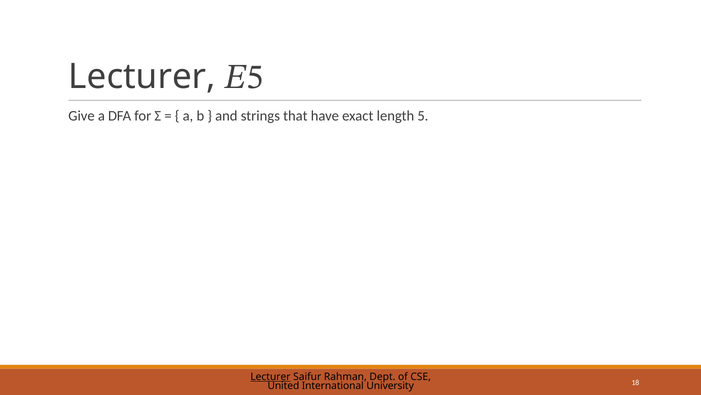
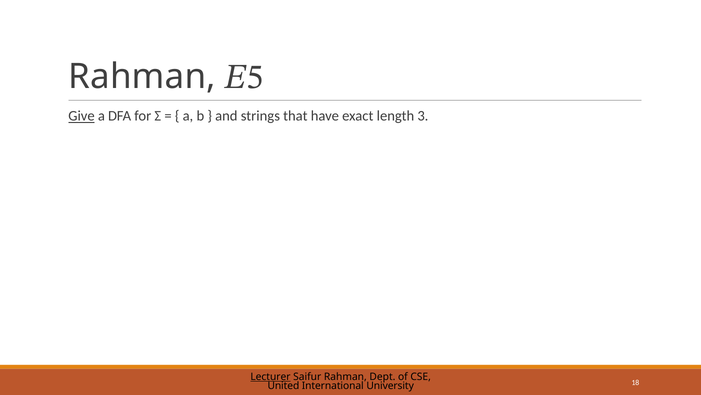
Lecturer: Lecturer -> Rahman (142, 77)
Give underline: none -> present (82, 116)
5: 5 -> 3 (423, 116)
